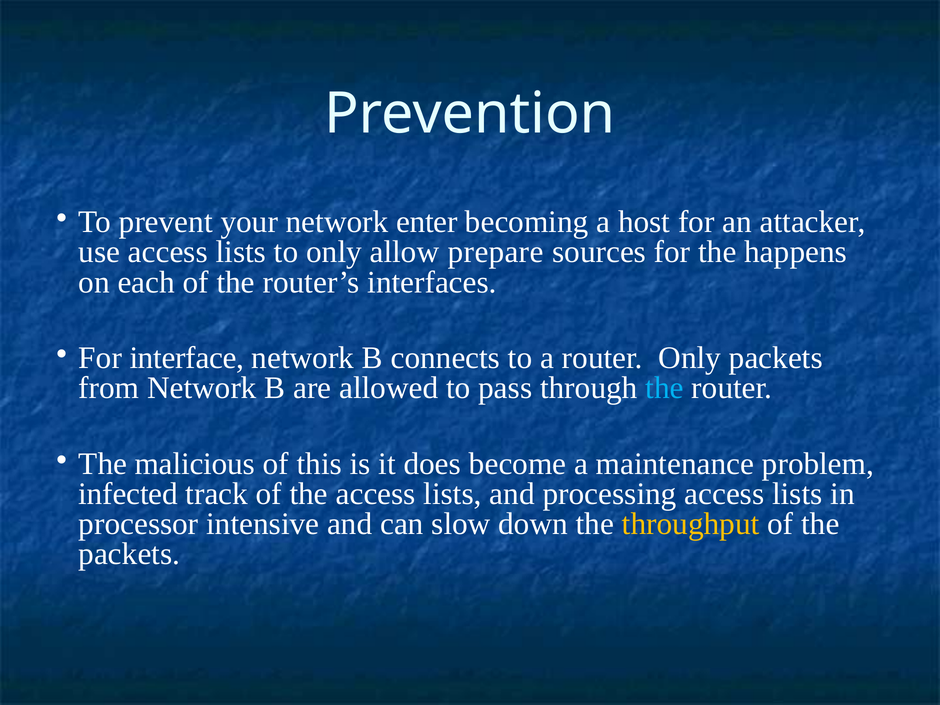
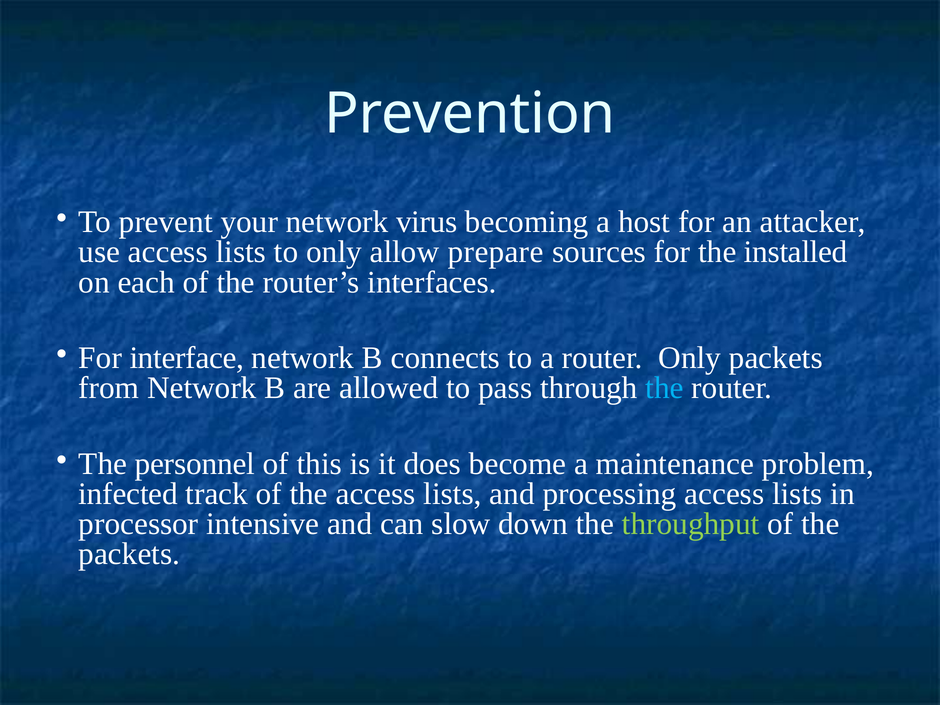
enter: enter -> virus (427, 222)
happens: happens -> installed (796, 252)
malicious: malicious -> personnel (195, 464)
throughput colour: yellow -> light green (691, 524)
